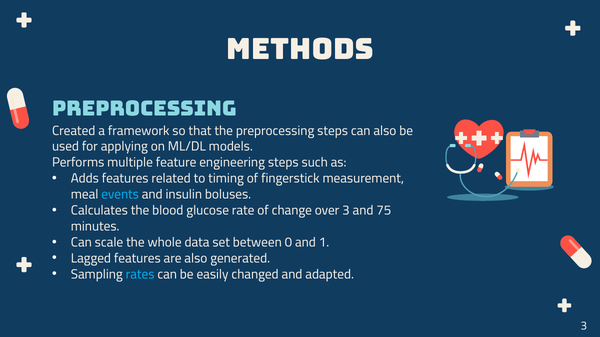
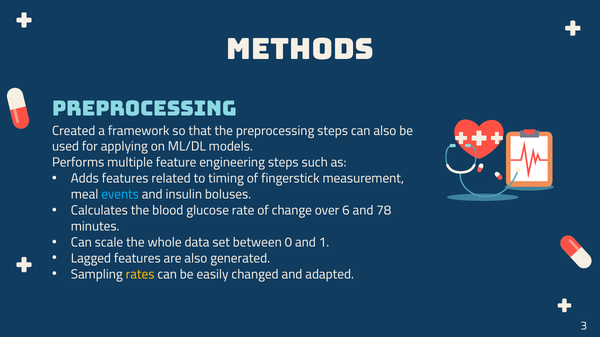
over 3: 3 -> 6 (346, 211)
75: 75 -> 78 (384, 211)
rates colour: light blue -> yellow (140, 275)
